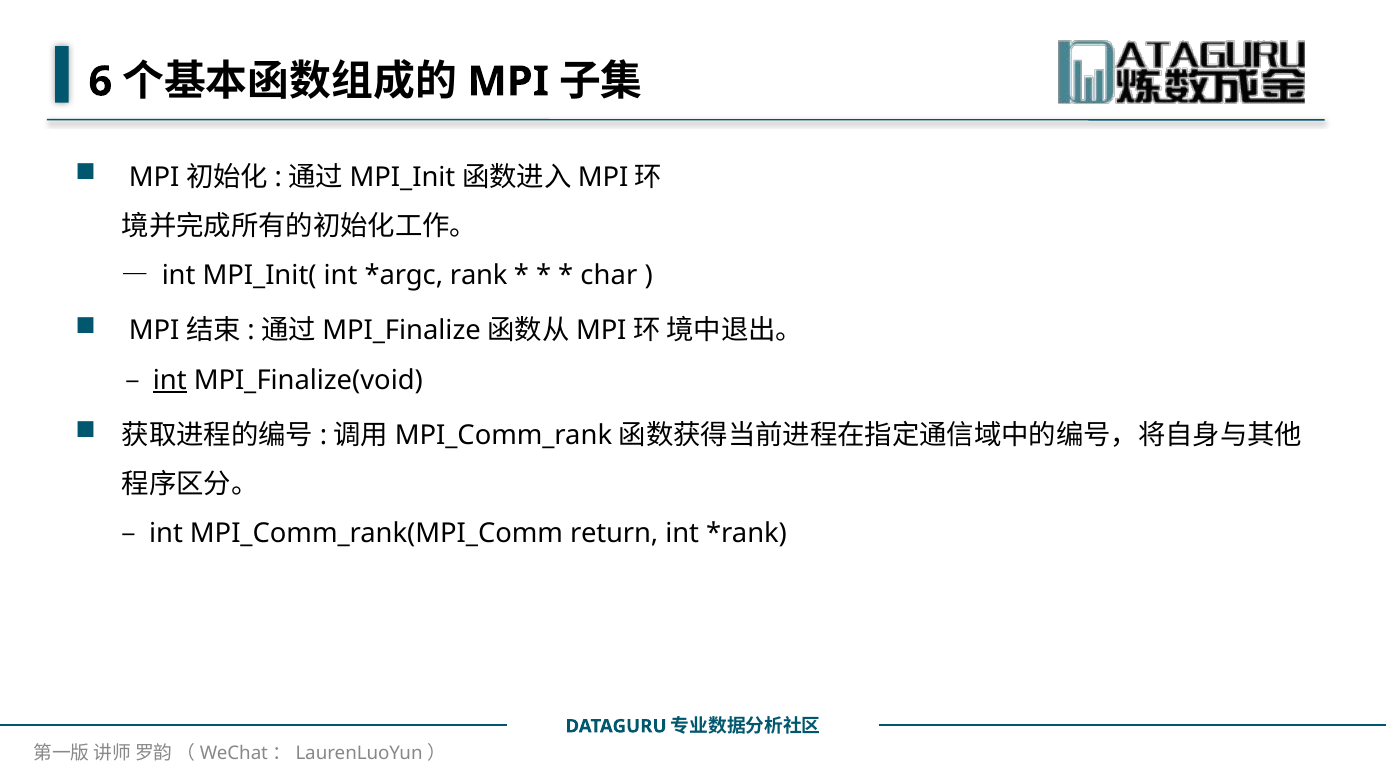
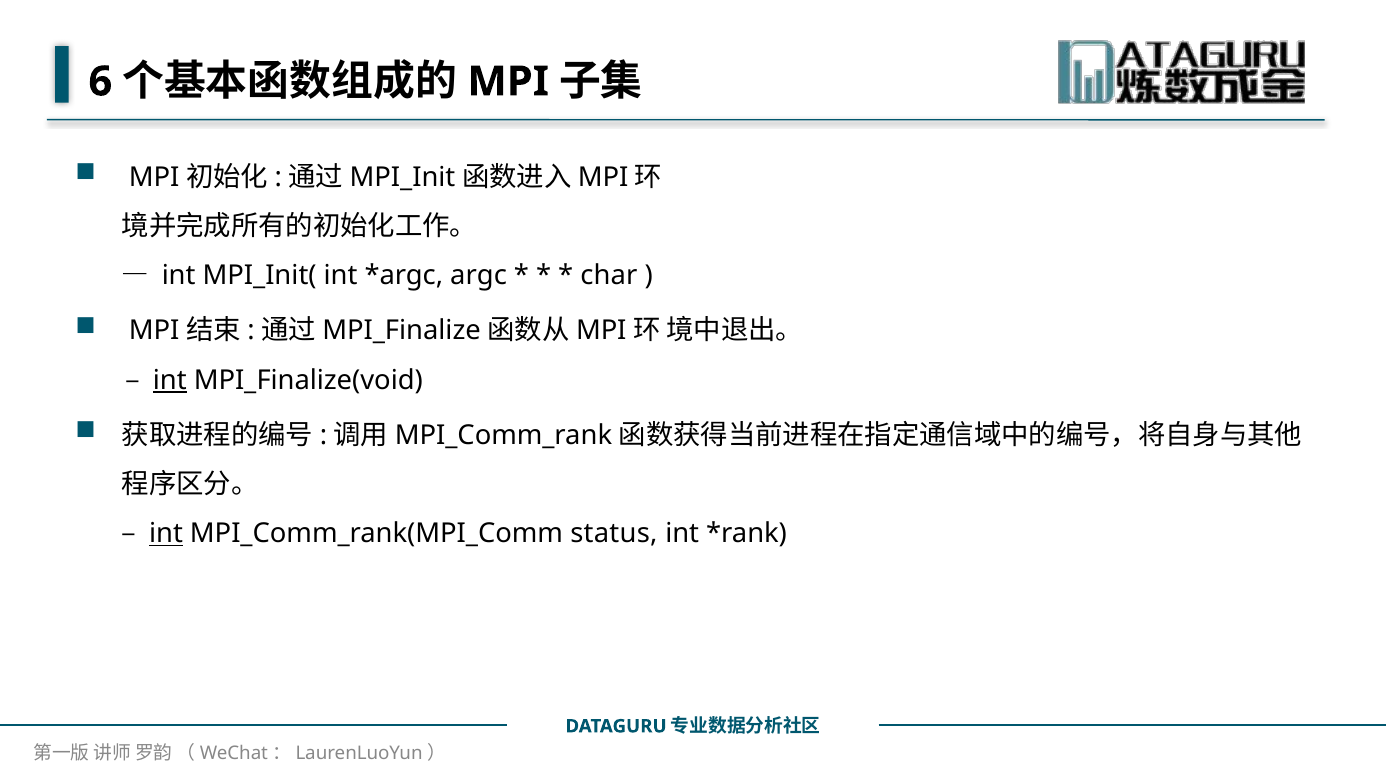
rank: rank -> argc (479, 276)
int underline: none -> present (166, 534)
return: return -> status (614, 534)
